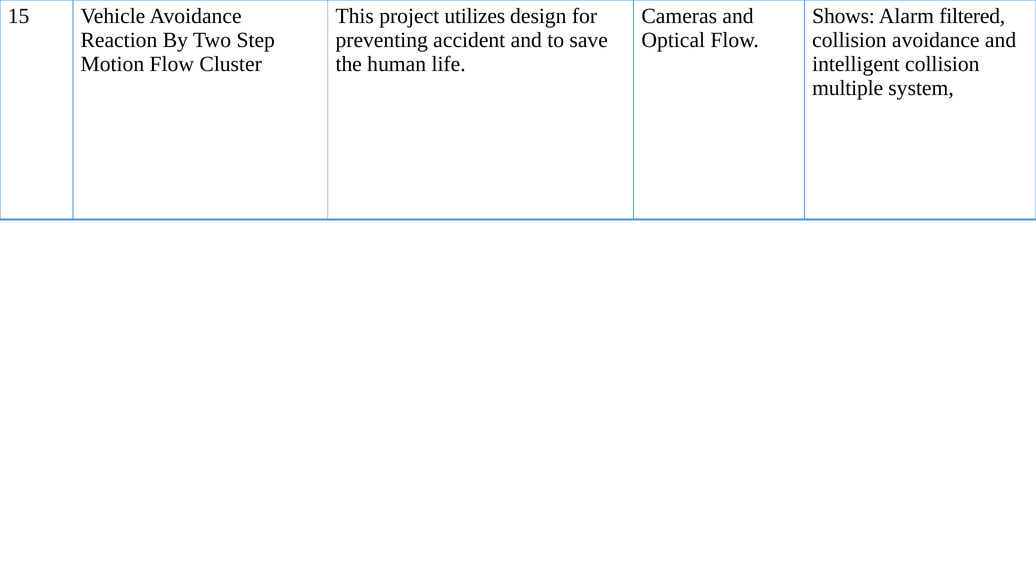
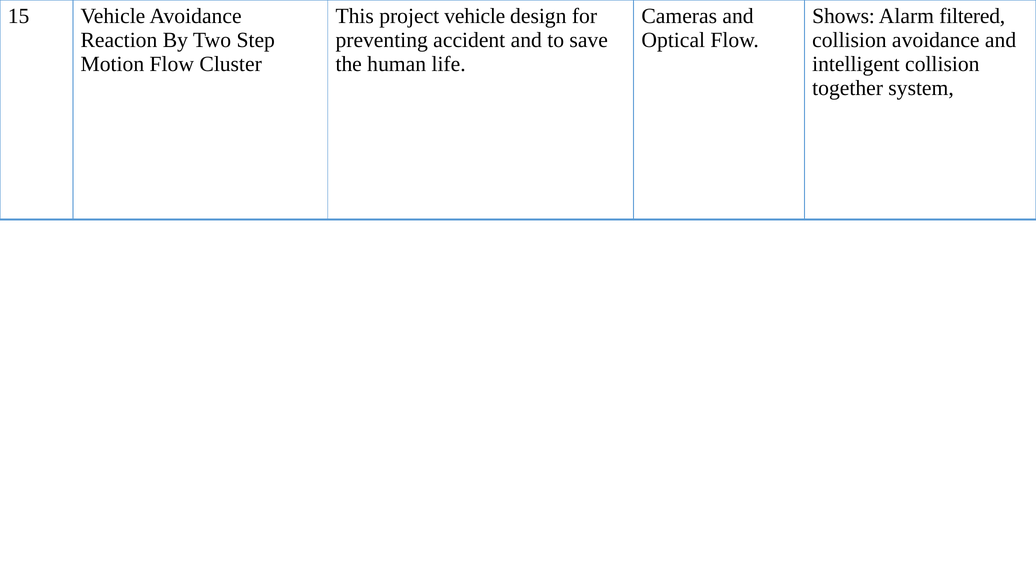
project utilizes: utilizes -> vehicle (475, 16)
multiple: multiple -> together (848, 88)
